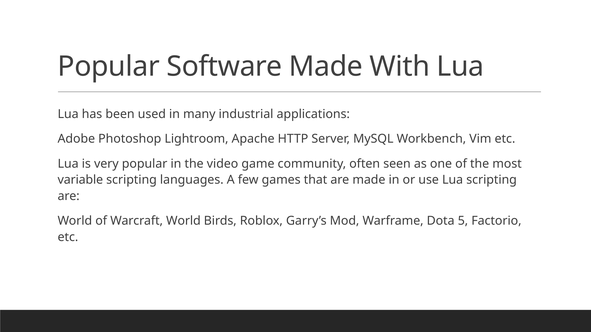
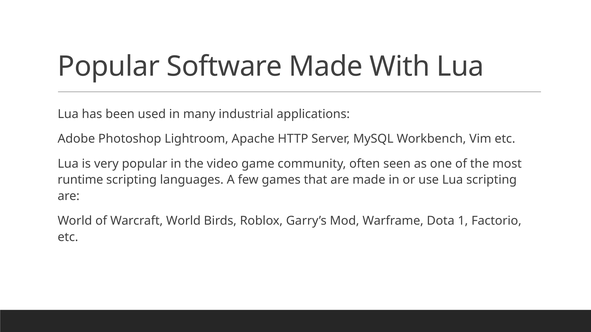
variable: variable -> runtime (80, 180)
5: 5 -> 1 (463, 221)
